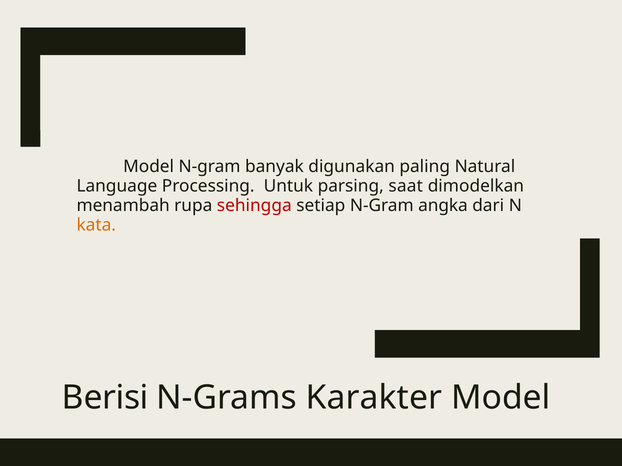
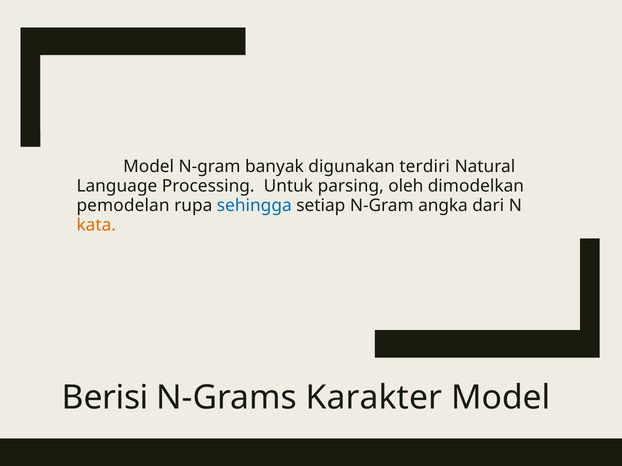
paling: paling -> terdiri (425, 167)
saat: saat -> oleh (406, 186)
menambah: menambah -> pemodelan (123, 206)
sehingga colour: red -> blue (254, 206)
